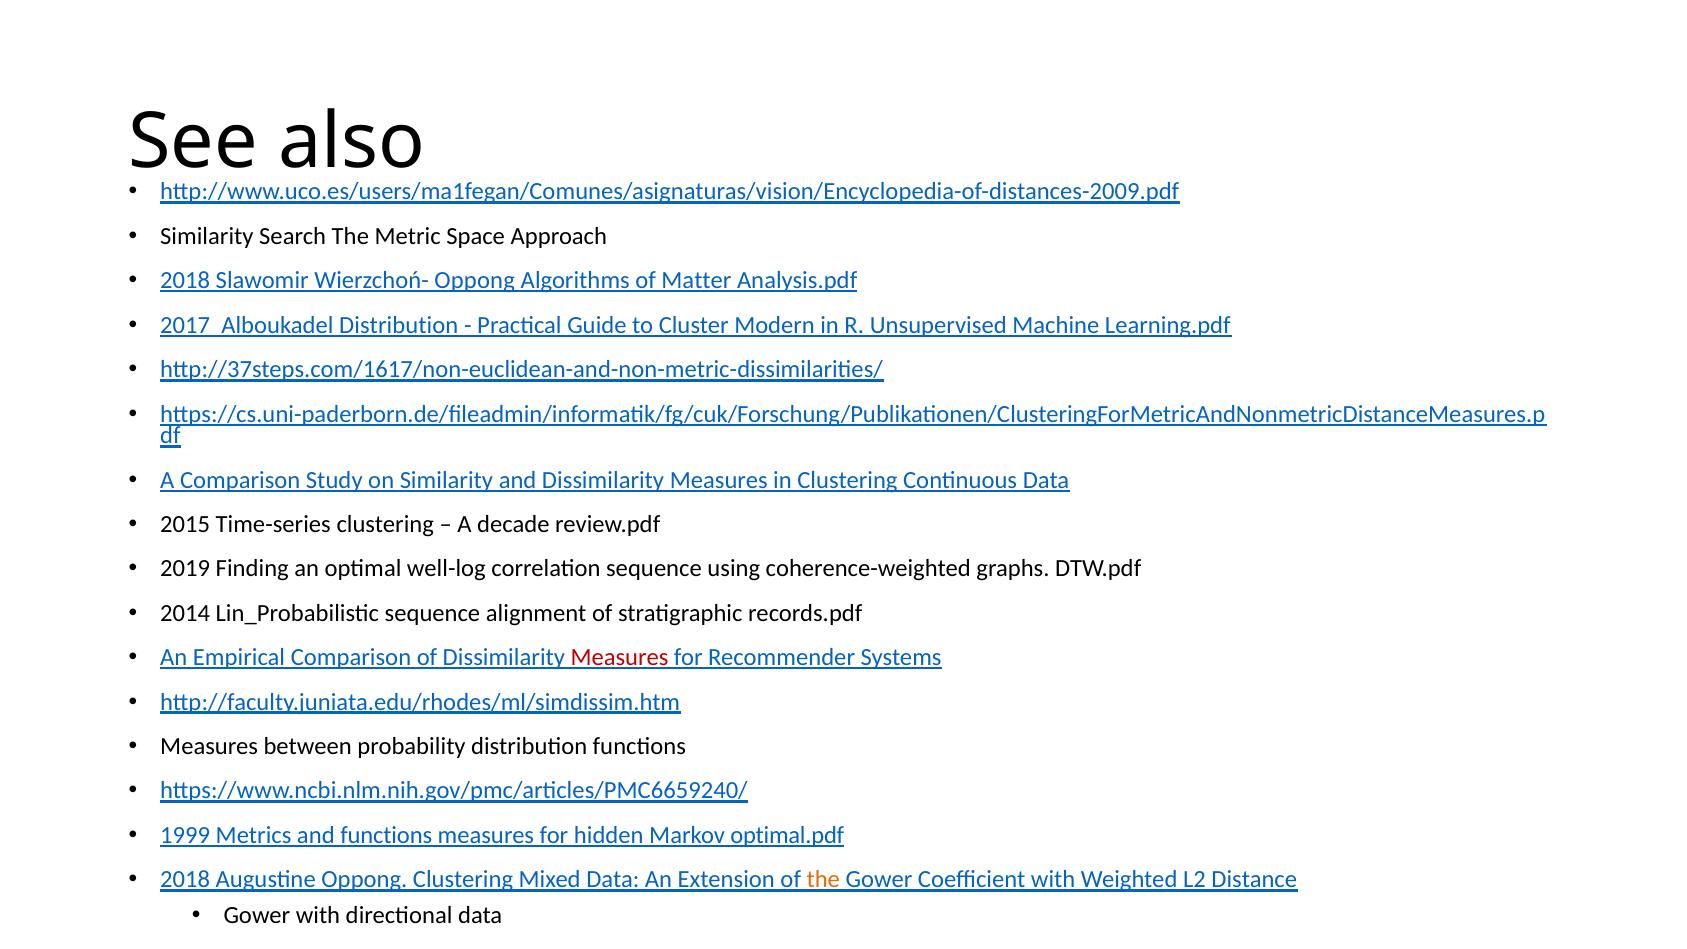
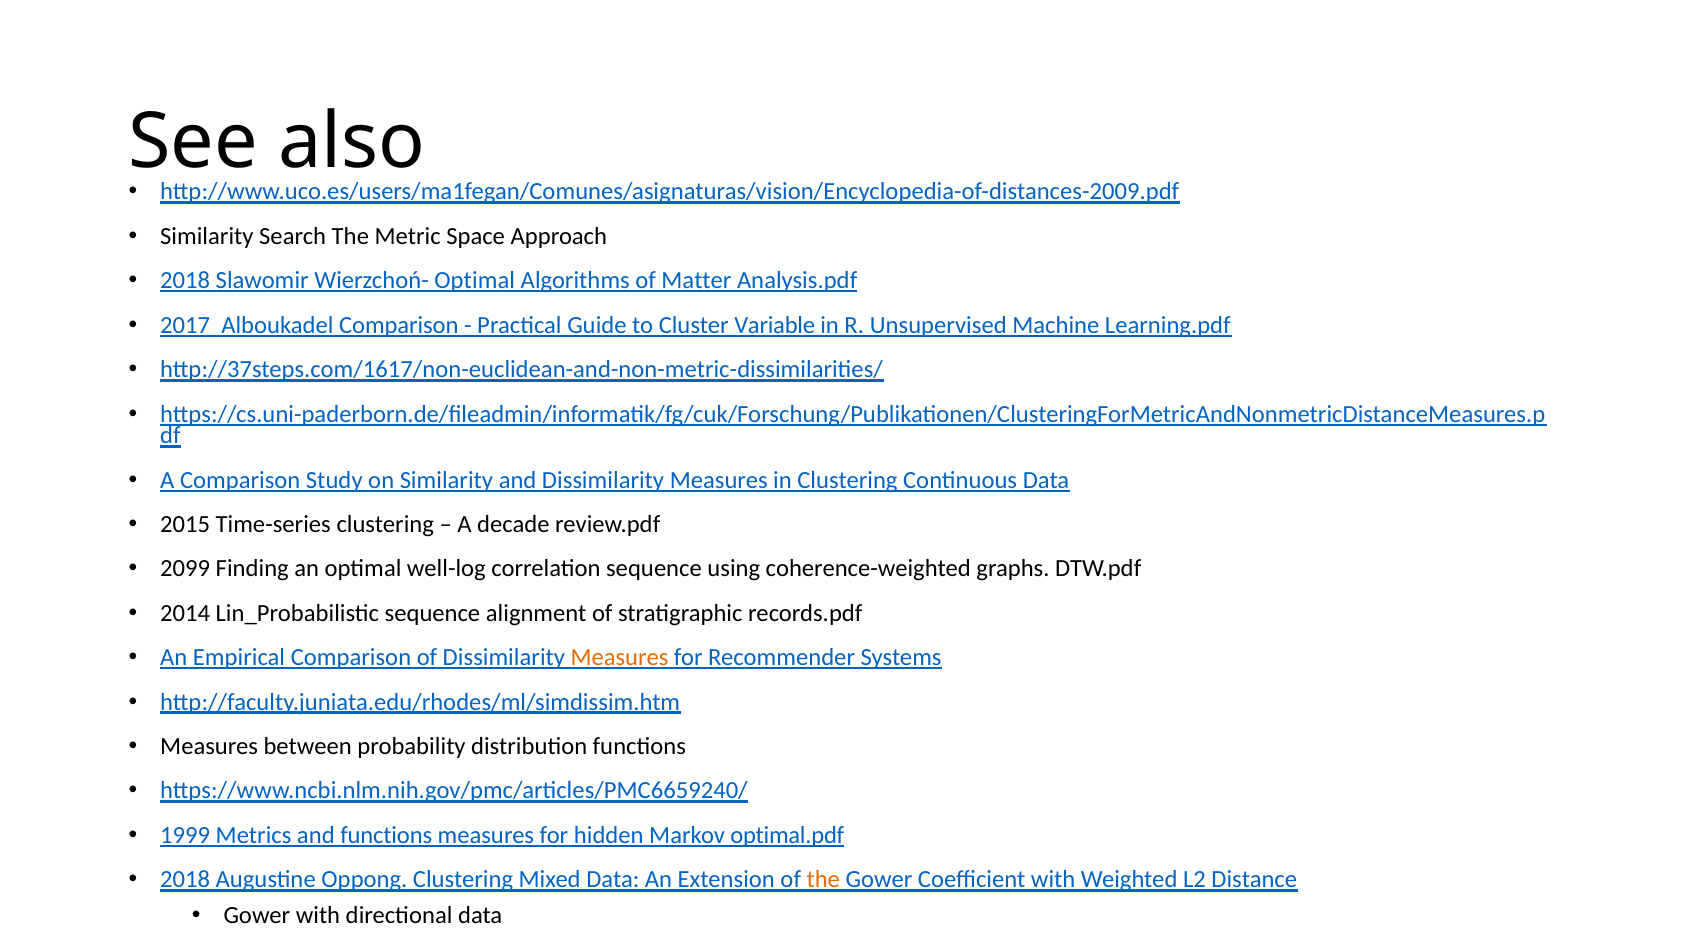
Wierzchoń- Oppong: Oppong -> Optimal (475, 280)
Alboukadel Distribution: Distribution -> Comparison (399, 325)
Modern: Modern -> Variable (775, 325)
2019: 2019 -> 2099 (185, 569)
Measures colour: red -> orange (620, 657)
